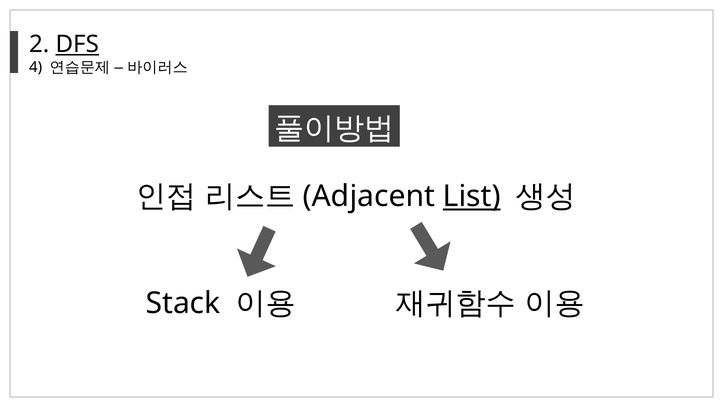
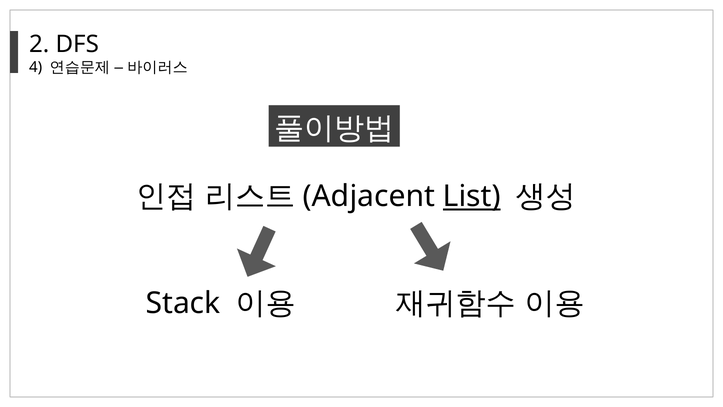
DFS underline: present -> none (77, 44)
